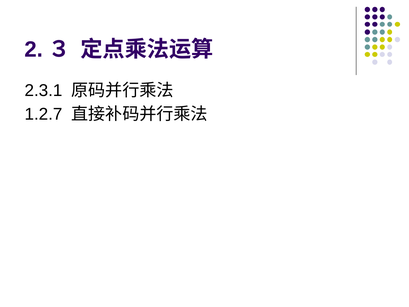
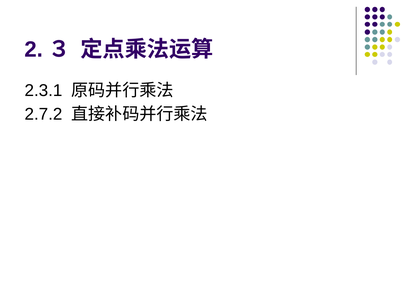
1.2.7: 1.2.7 -> 2.7.2 (43, 114)
